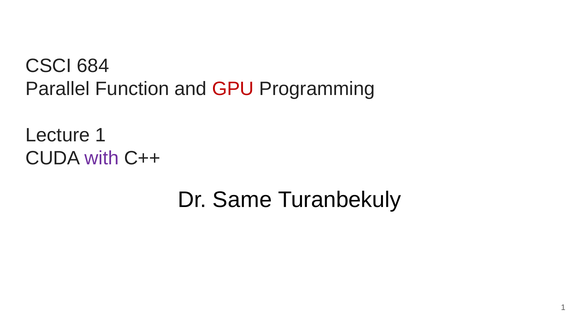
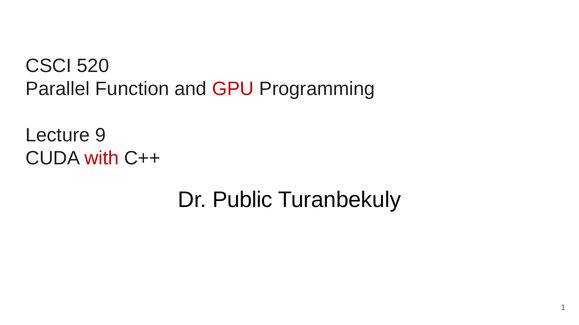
684: 684 -> 520 (93, 66)
Lecture 1: 1 -> 9 (101, 135)
with colour: purple -> red (102, 159)
Same: Same -> Public (242, 200)
